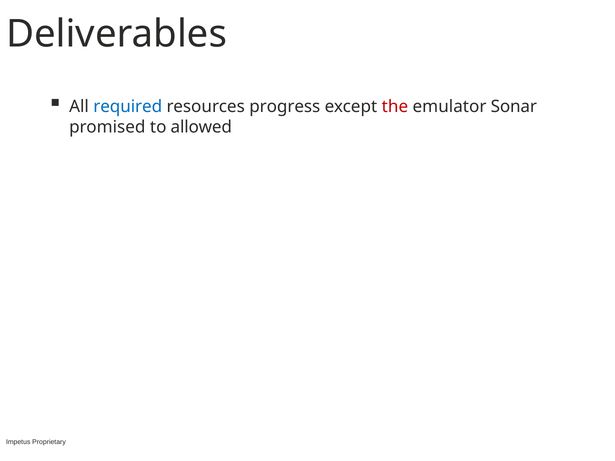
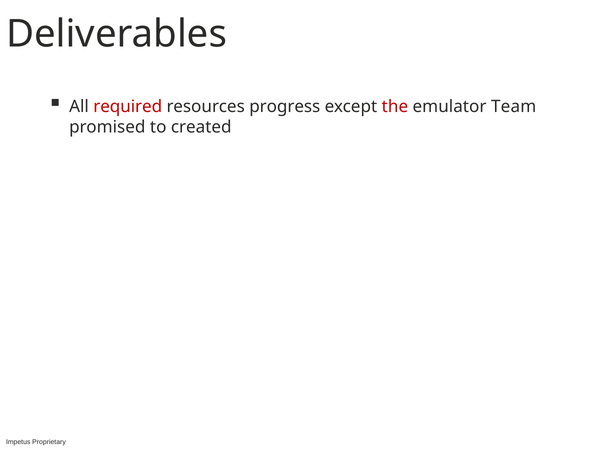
required colour: blue -> red (128, 107)
Sonar: Sonar -> Team (514, 107)
allowed: allowed -> created (201, 127)
